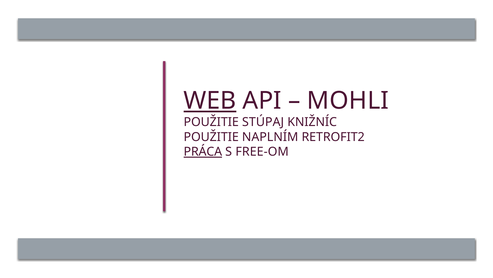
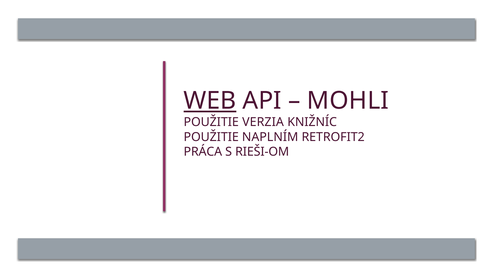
STÚPAJ: STÚPAJ -> VERZIA (263, 122)
PRÁCA underline: present -> none (203, 151)
FREE-OM: FREE-OM -> RIEŠI-OM (262, 151)
